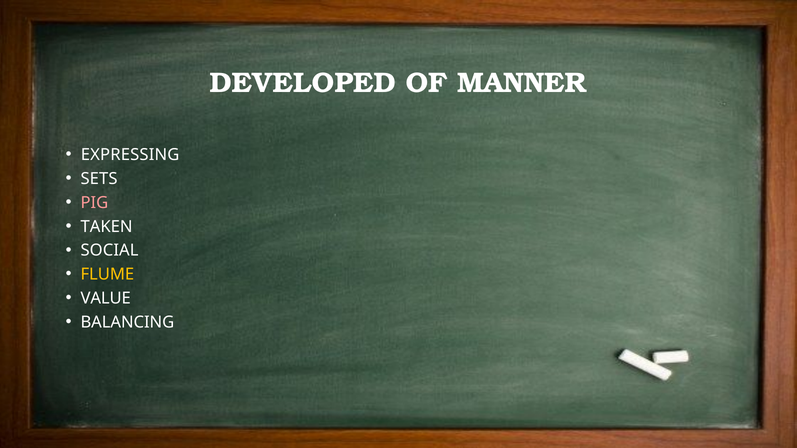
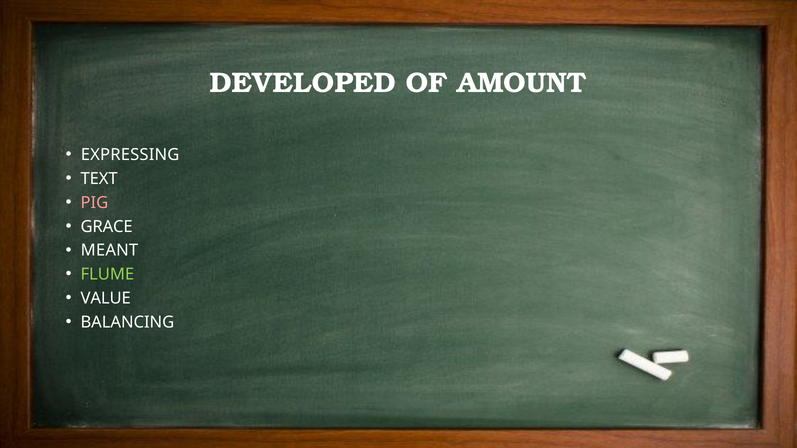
MANNER: MANNER -> AMOUNT (522, 83)
SETS: SETS -> TEXT (99, 179)
TAKEN: TAKEN -> GRACE (107, 227)
SOCIAL: SOCIAL -> MEANT (109, 251)
FLUME colour: yellow -> light green (107, 275)
